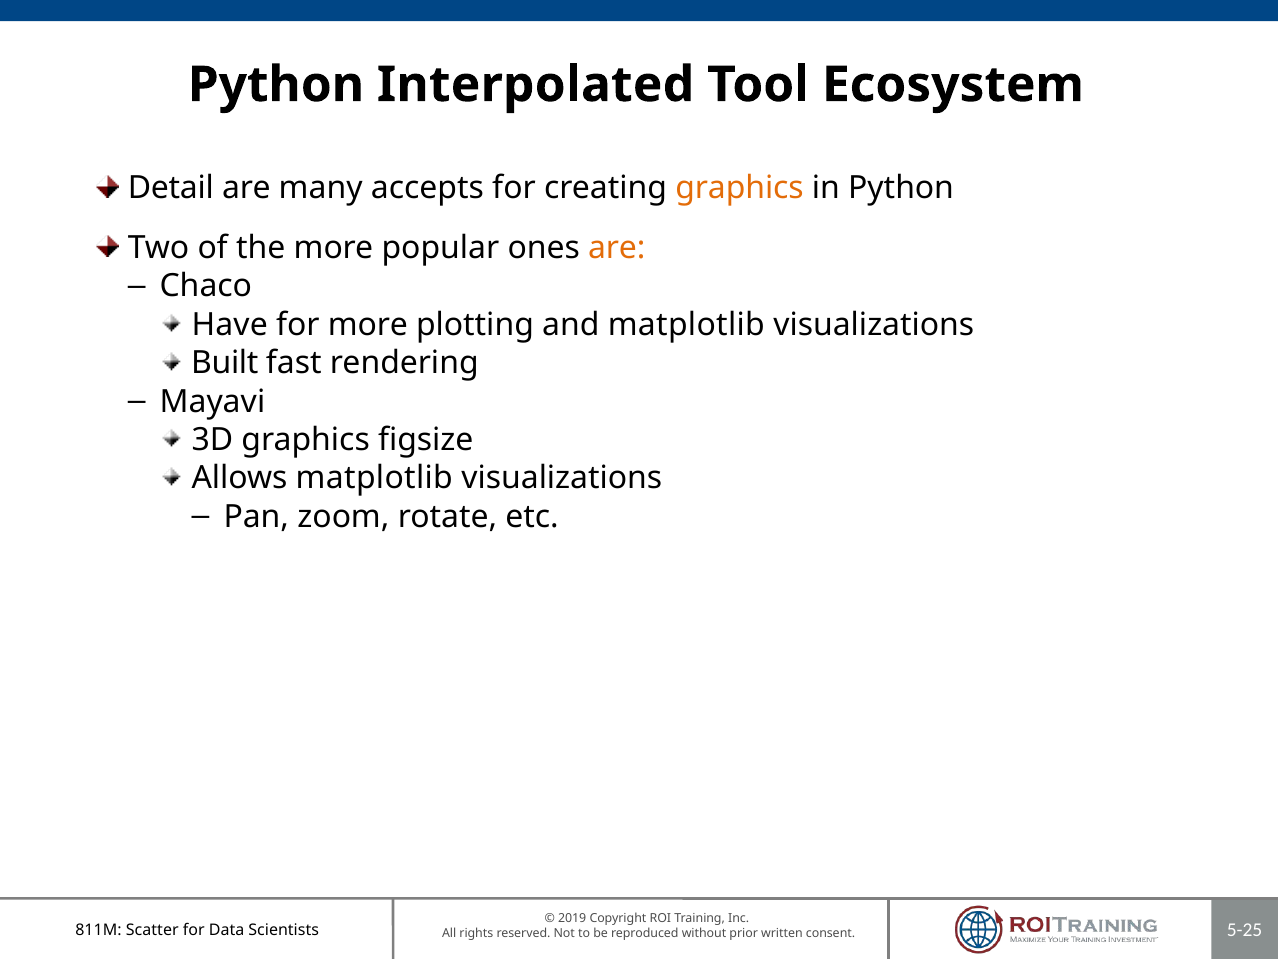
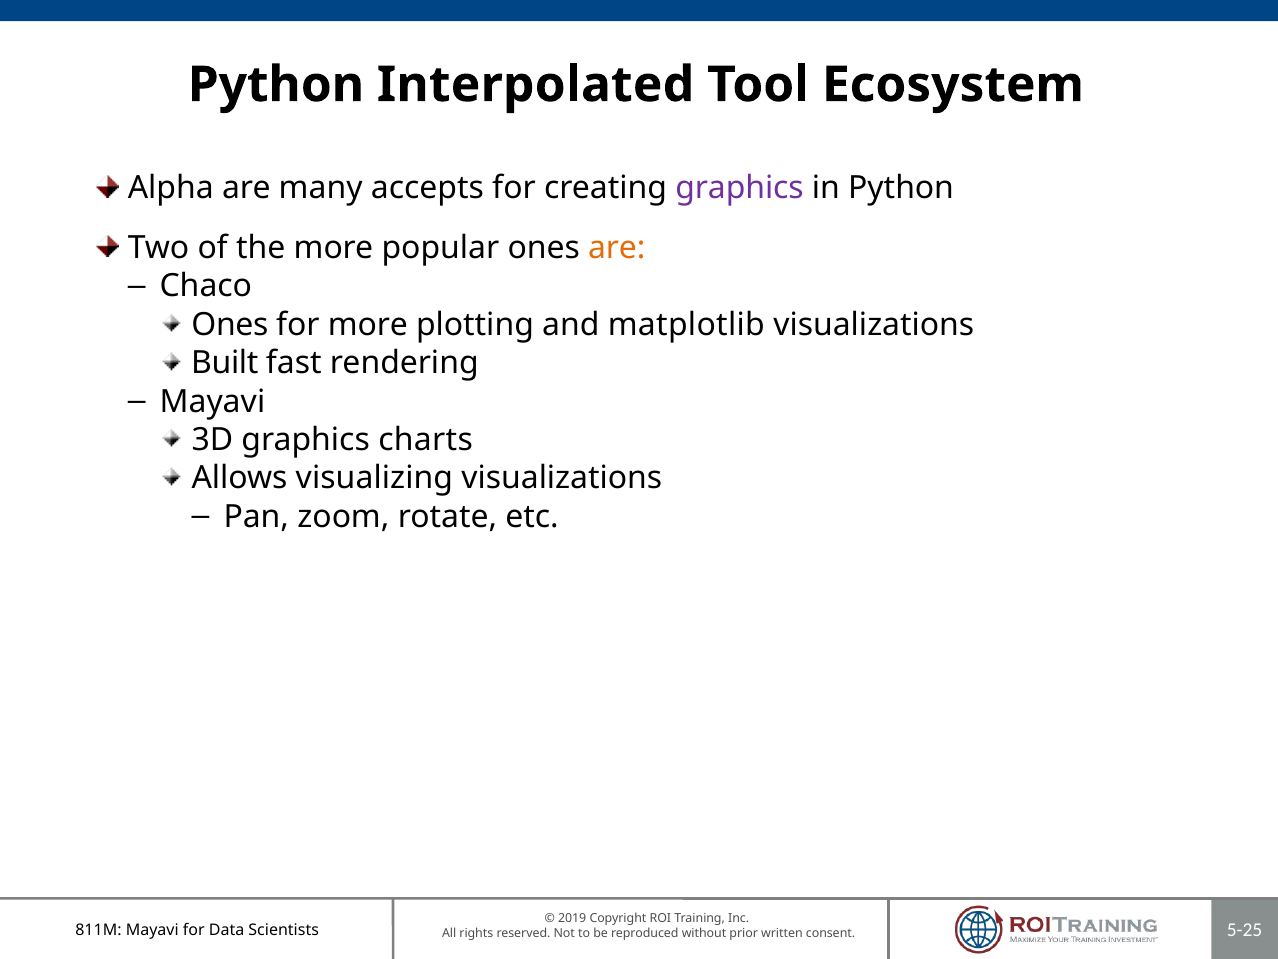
Detail: Detail -> Alpha (171, 188)
graphics colour: orange -> purple (739, 188)
Have: Have -> Ones (230, 325)
figsize: figsize -> charts (426, 440)
Allows matplotlib: matplotlib -> visualizing (374, 478)
Scatter: Scatter -> Mayavi (152, 930)
